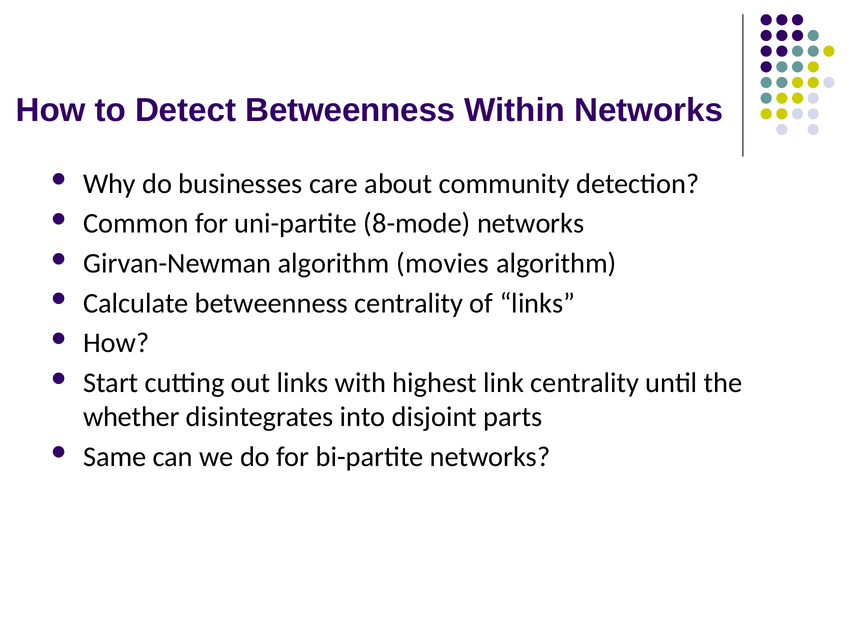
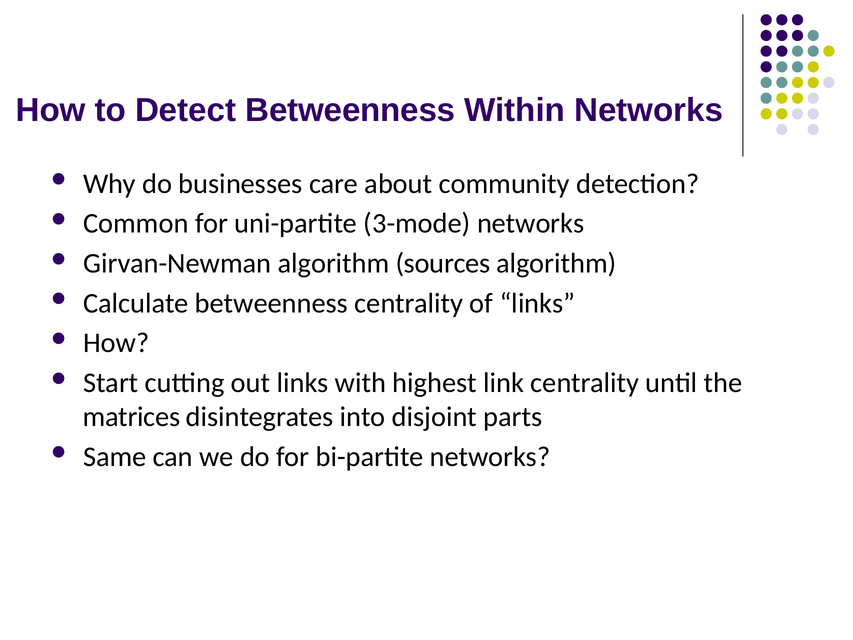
8-mode: 8-mode -> 3-mode (417, 224)
movies: movies -> sources (443, 263)
whether: whether -> matrices (131, 417)
